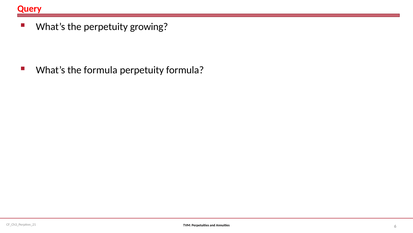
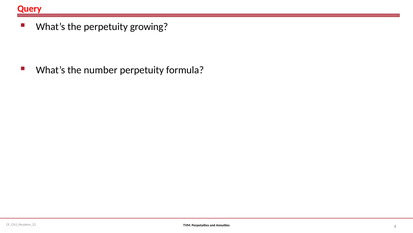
the formula: formula -> number (101, 70)
